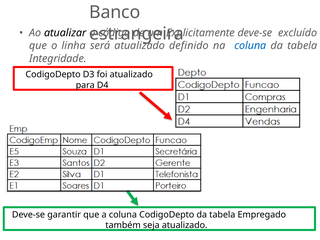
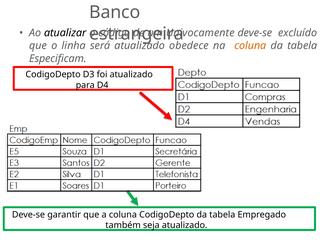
Explicitamente: Explicitamente -> Univocamente (200, 33)
definido: definido -> obedece (189, 46)
coluna colour: blue -> orange (250, 46)
Integridade: Integridade -> Especificam (58, 59)
